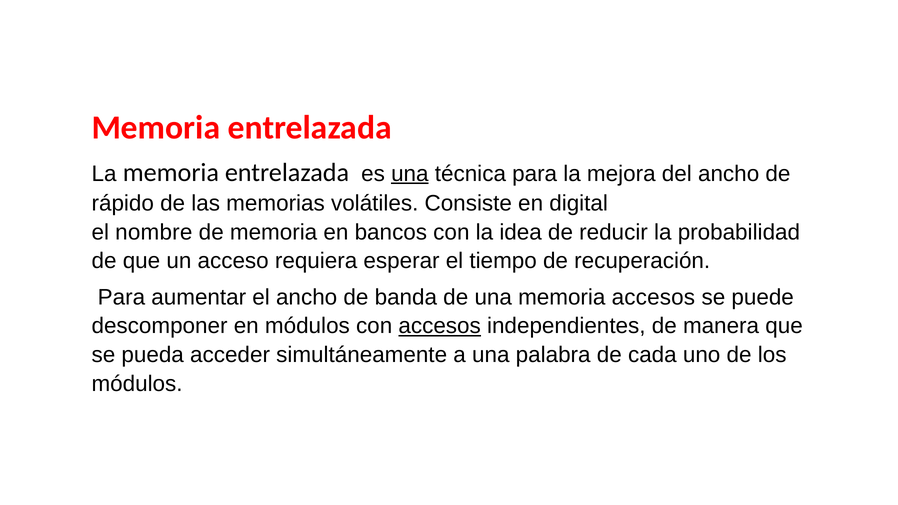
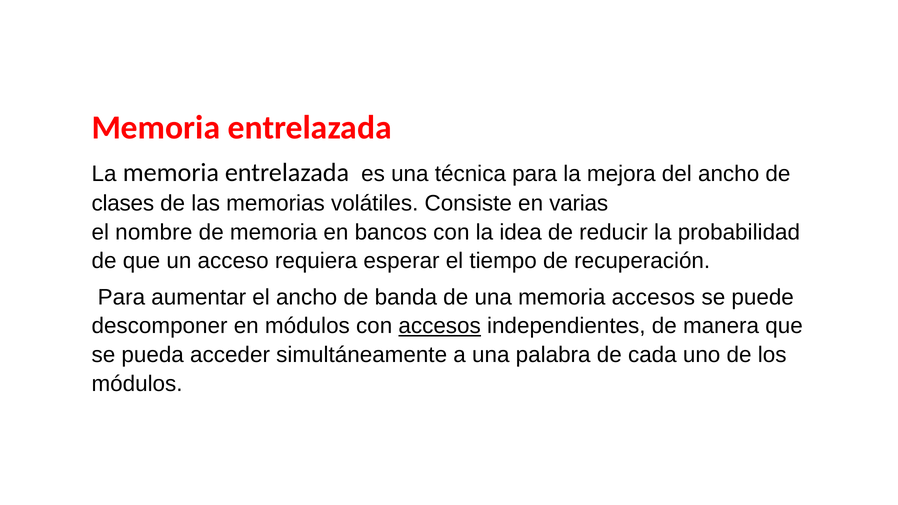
una underline: present -> none (410, 174)
rápido: rápido -> clases (123, 203)
digital: digital -> varias (579, 203)
